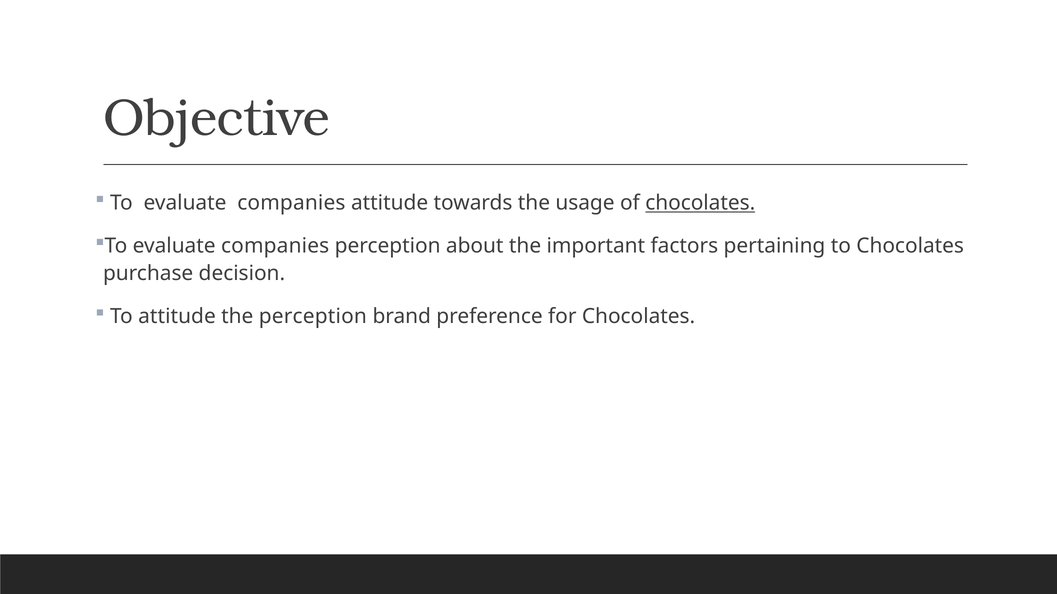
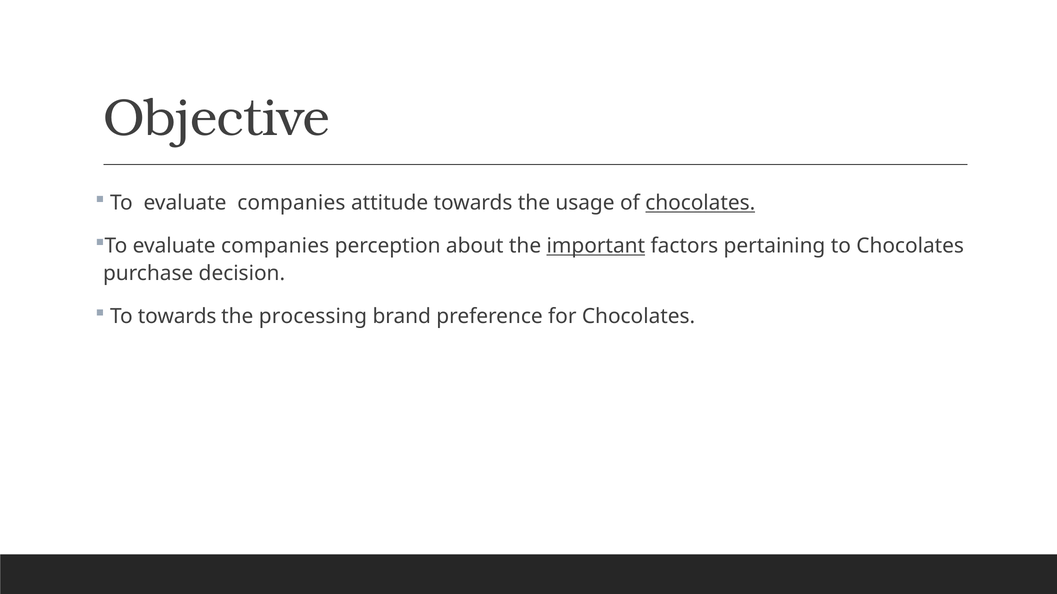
important underline: none -> present (596, 246)
To attitude: attitude -> towards (177, 317)
the perception: perception -> processing (313, 317)
